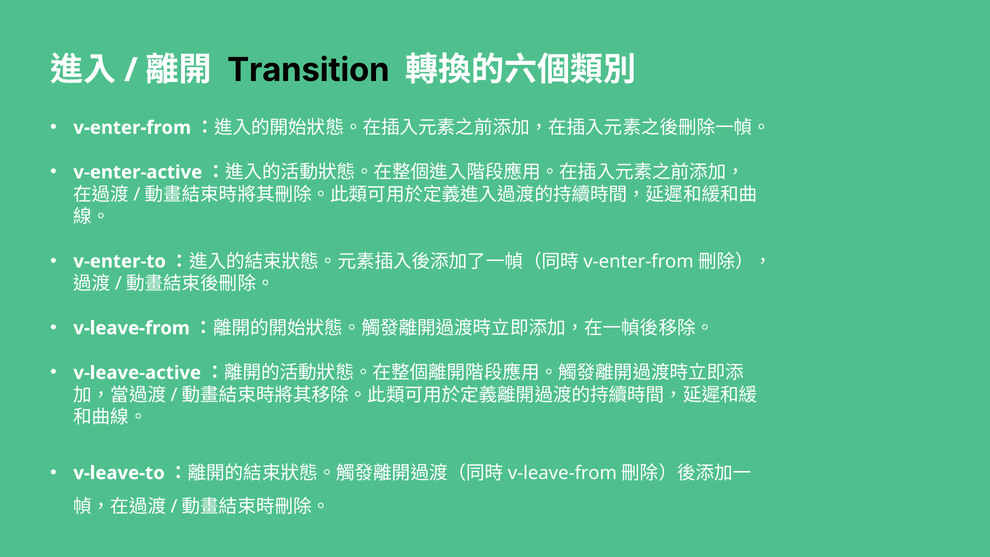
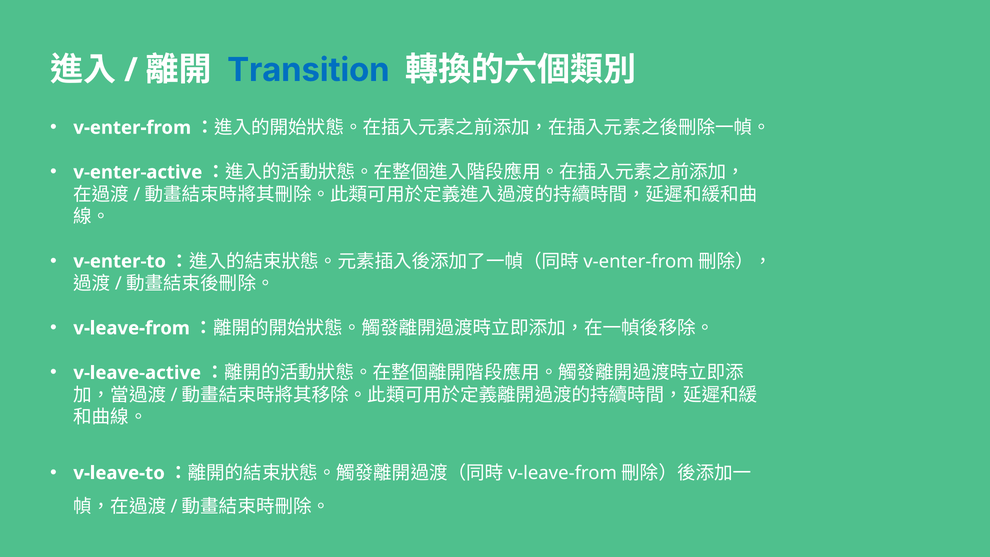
Transition colour: black -> blue (308, 70)
